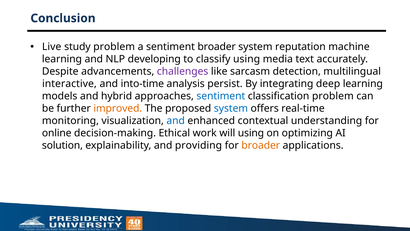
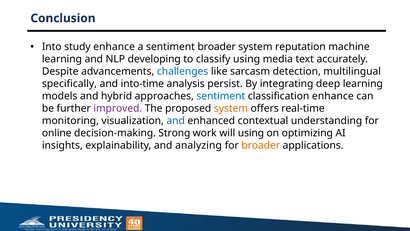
Live: Live -> Into (52, 47)
study problem: problem -> enhance (114, 47)
challenges colour: purple -> blue (183, 71)
interactive: interactive -> specifically (69, 84)
classification problem: problem -> enhance (333, 96)
improved colour: orange -> purple (118, 108)
system colour: blue -> orange (231, 108)
Ethical: Ethical -> Strong (174, 133)
solution: solution -> insights (62, 145)
providing: providing -> analyzing (198, 145)
